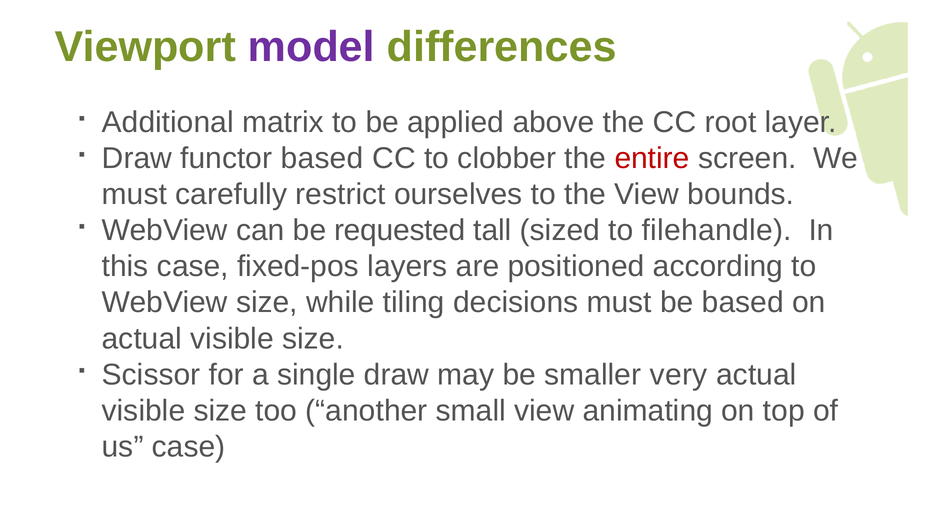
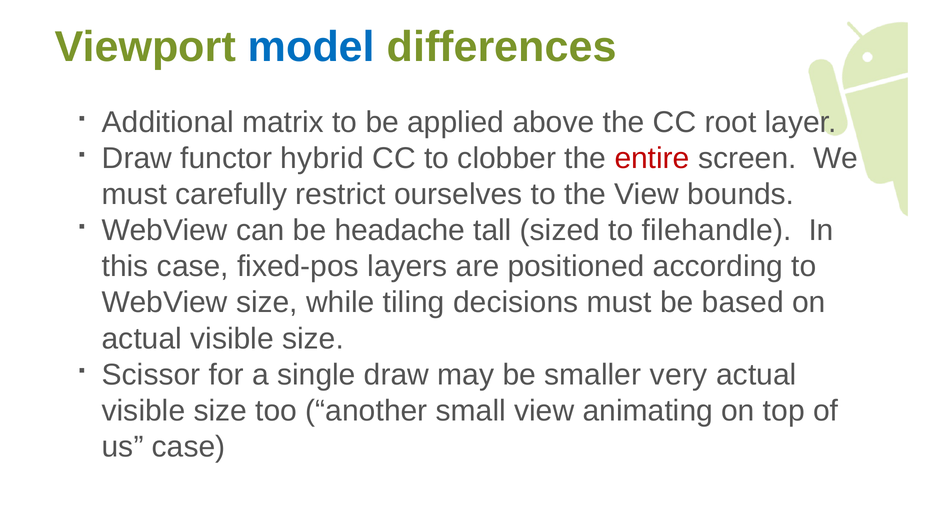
model colour: purple -> blue (311, 47)
functor based: based -> hybrid (322, 159)
requested: requested -> headache (400, 231)
